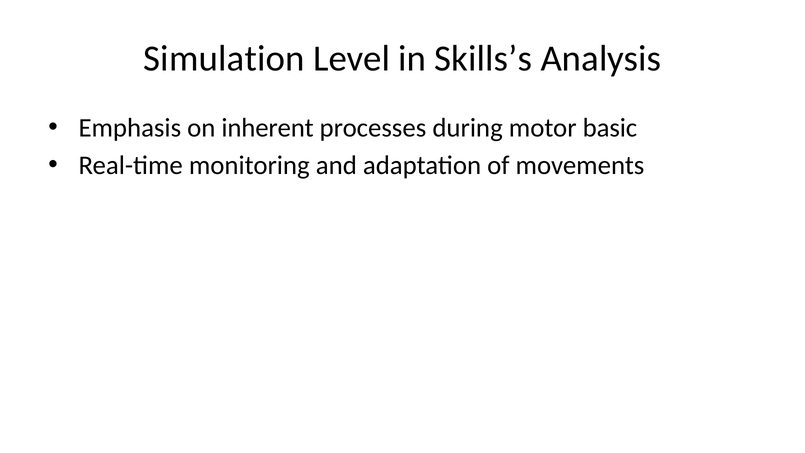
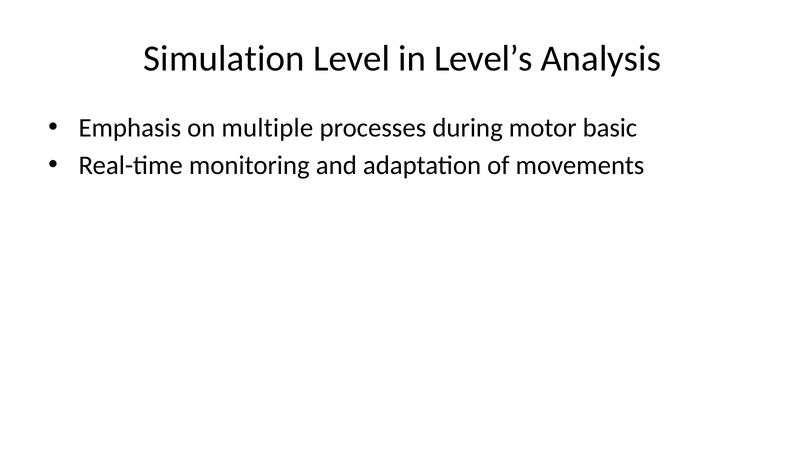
Skills’s: Skills’s -> Level’s (484, 58)
inherent: inherent -> multiple (267, 128)
